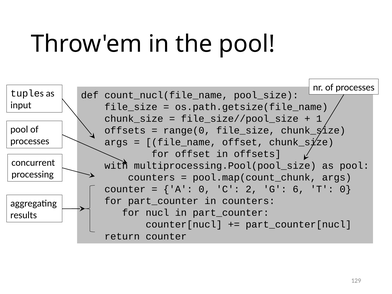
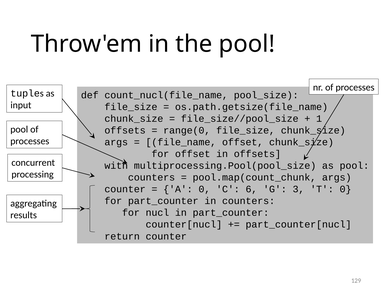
2: 2 -> 6 (251, 189)
6: 6 -> 3 (299, 189)
